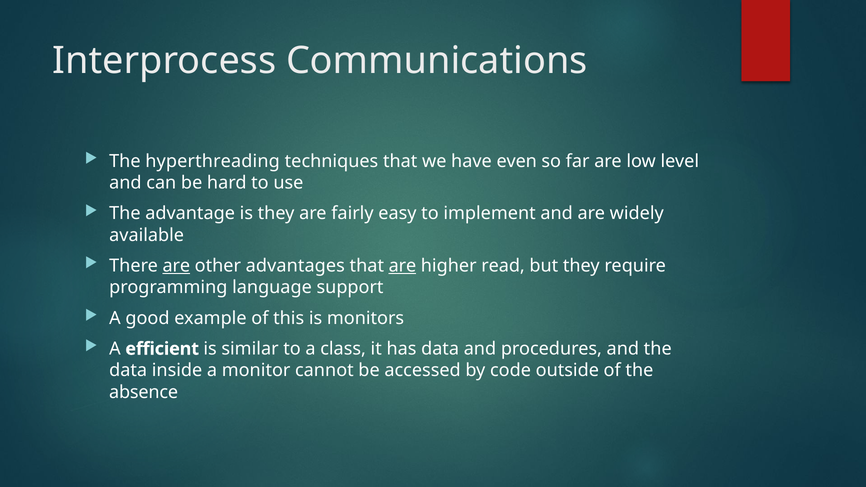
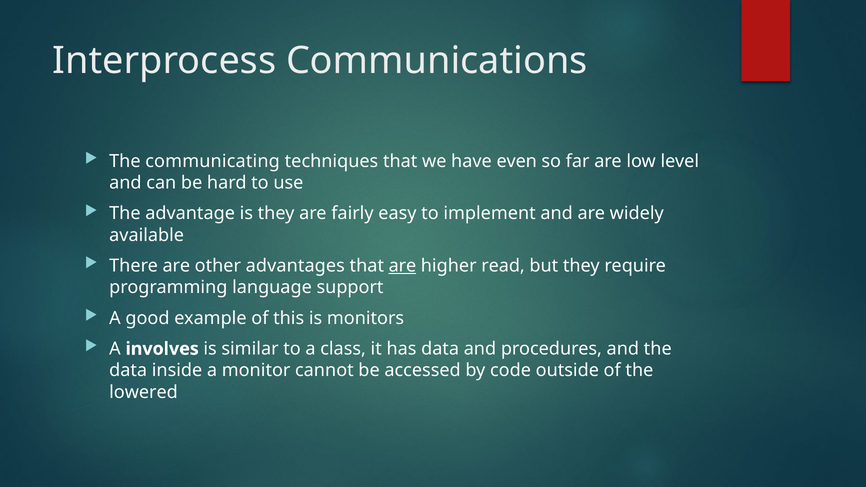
hyperthreading: hyperthreading -> communicating (213, 161)
are underline: present -> none (176, 266)
efficient: efficient -> involves (162, 349)
absence: absence -> lowered (144, 392)
